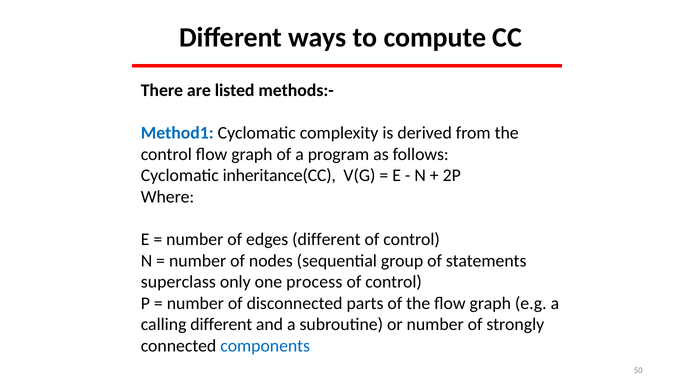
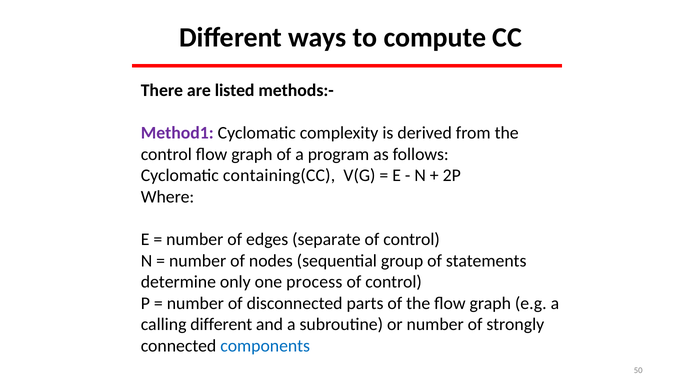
Method1 colour: blue -> purple (177, 133)
inheritance(CC: inheritance(CC -> containing(CC (279, 176)
edges different: different -> separate (326, 240)
superclass: superclass -> determine (178, 282)
